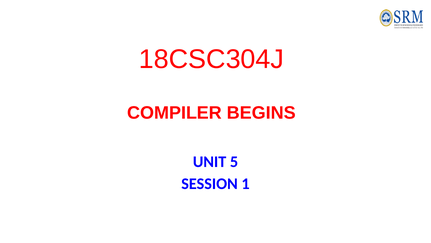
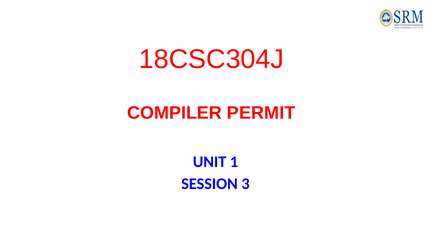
BEGINS: BEGINS -> PERMIT (261, 113)
5: 5 -> 1 (234, 161)
1: 1 -> 3 (246, 183)
